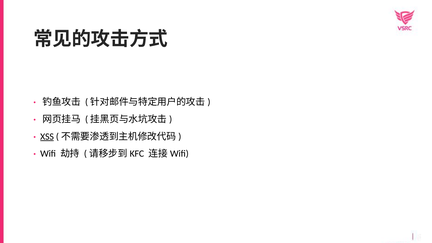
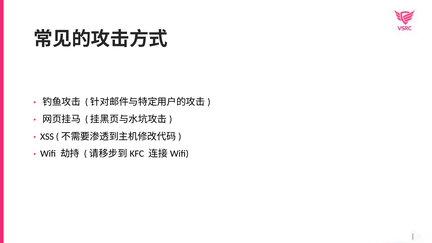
XSS underline: present -> none (47, 137)
